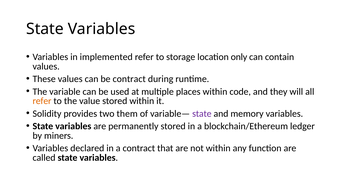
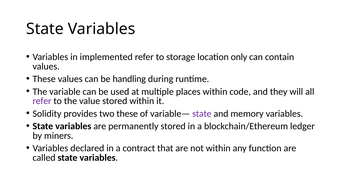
be contract: contract -> handling (129, 79)
refer colour: orange -> purple (42, 101)
two them: them -> these (127, 114)
